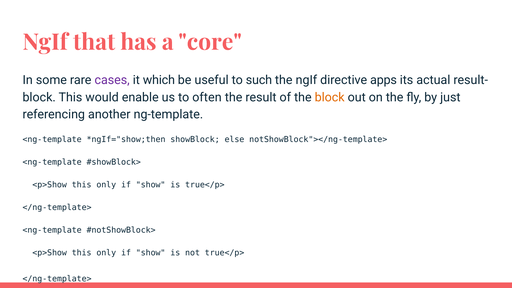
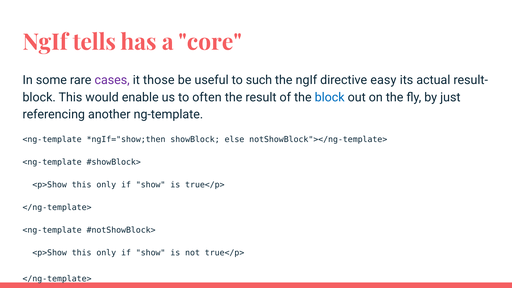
that: that -> tells (94, 42)
which: which -> those (159, 80)
apps: apps -> easy (383, 80)
block colour: orange -> blue (330, 97)
